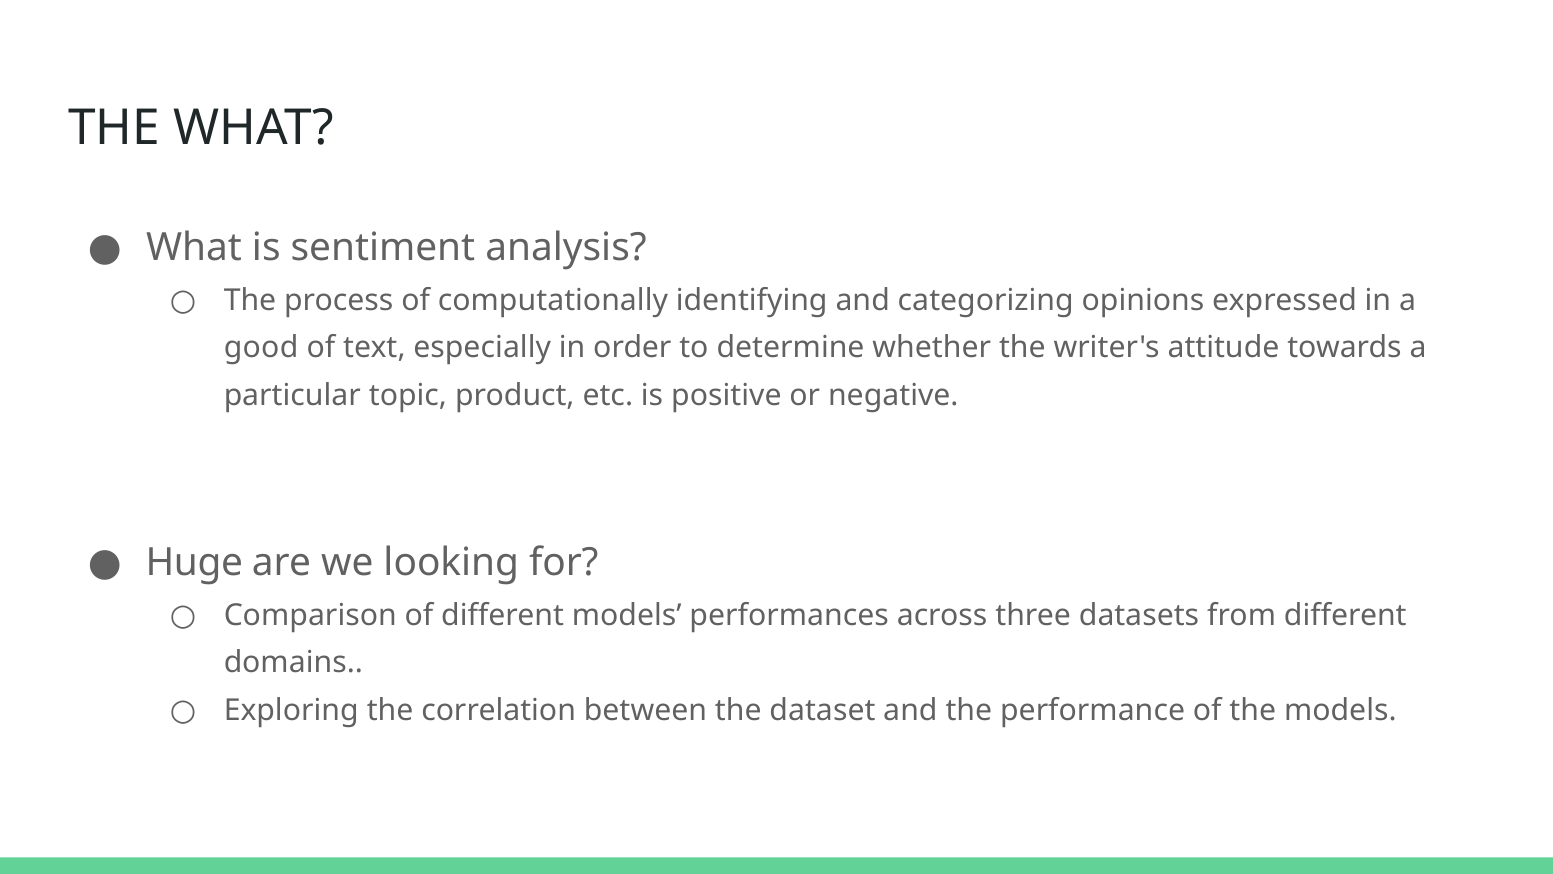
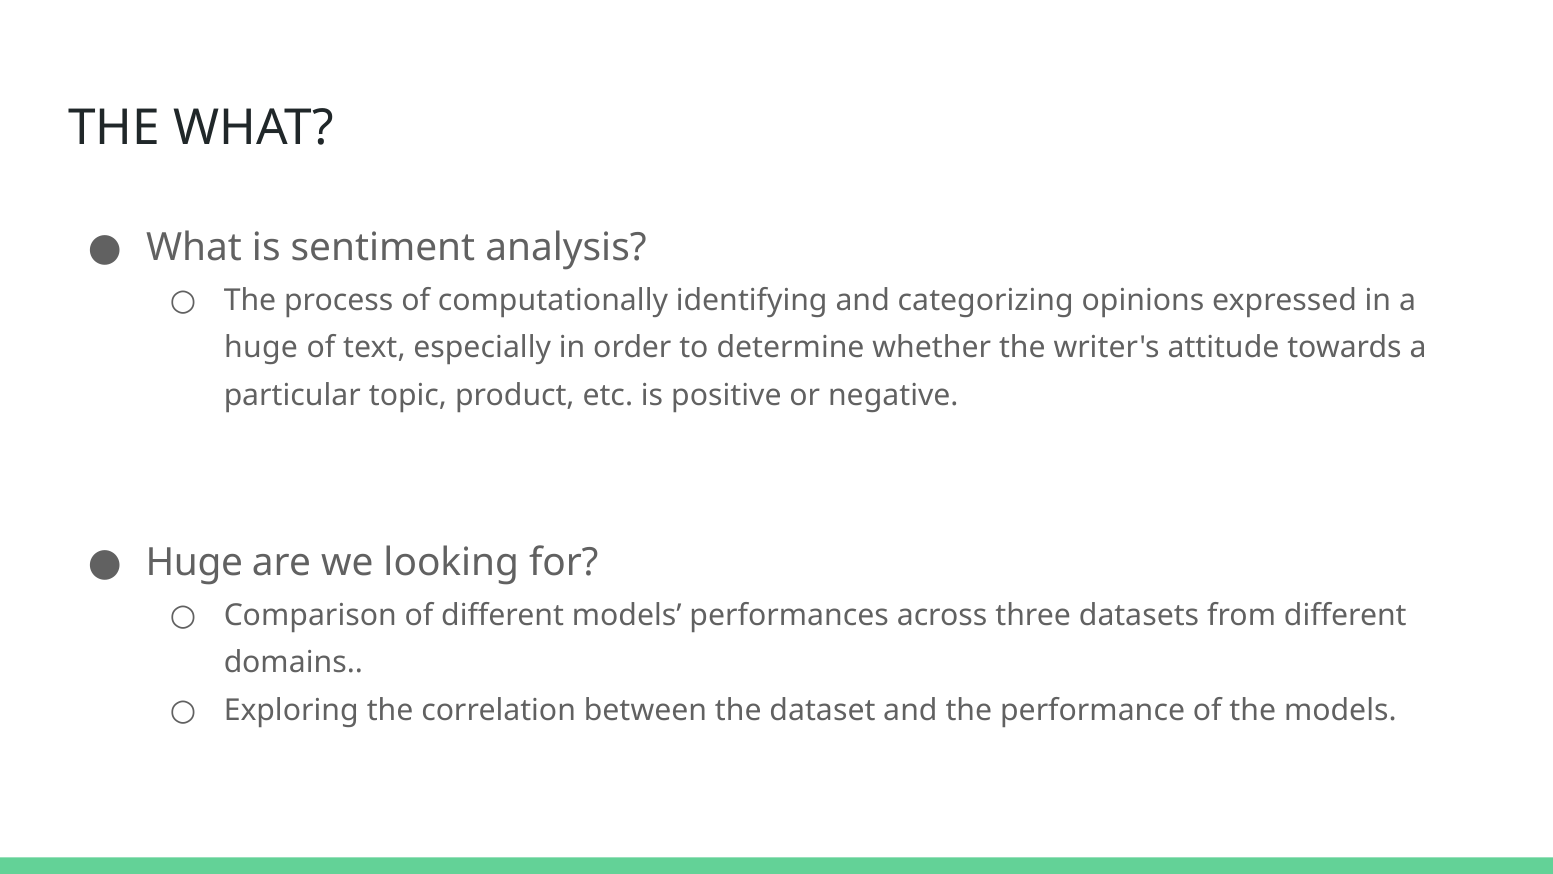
good: good -> huge (261, 348)
